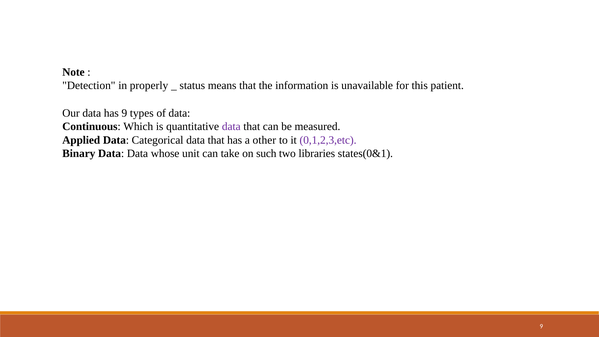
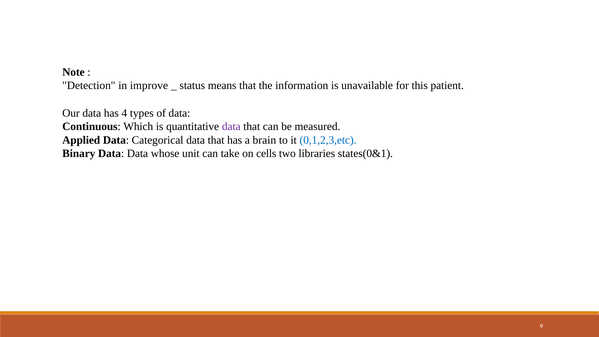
properly: properly -> improve (149, 85)
has 9: 9 -> 4 (124, 113)
other: other -> brain (264, 140)
0,1,2,3,etc colour: purple -> blue (328, 140)
such: such -> cells (266, 153)
